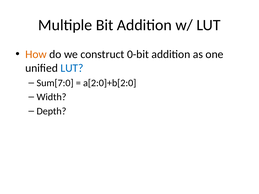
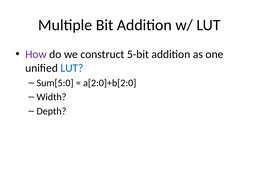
How colour: orange -> purple (36, 54)
0-bit: 0-bit -> 5-bit (138, 54)
Sum[7:0: Sum[7:0 -> Sum[5:0 (55, 83)
